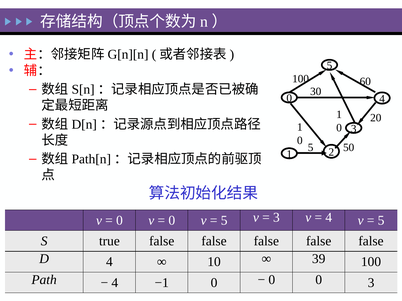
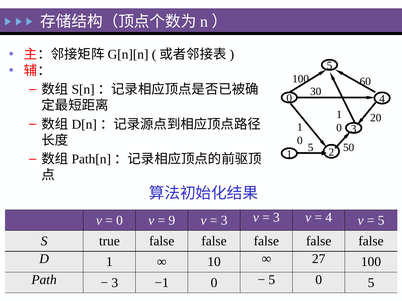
0: 0 -> 9 (172, 221)
5: 5 -> 3 (224, 221)
D 4: 4 -> 1 (109, 262)
39: 39 -> 27 (319, 259)
4: 4 -> 3 (115, 283)
0: 0 -> 5 (272, 280)
3: 3 -> 5 (371, 283)
